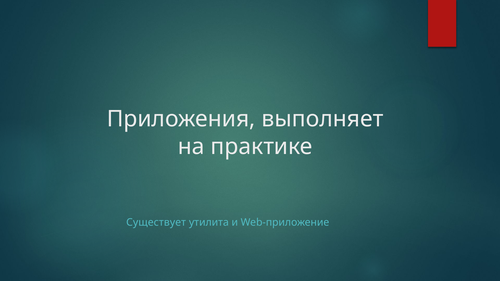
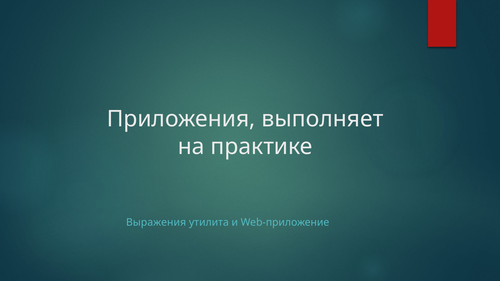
Существует: Существует -> Выражения (156, 223)
